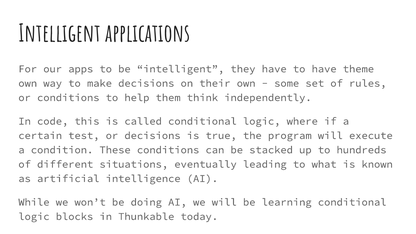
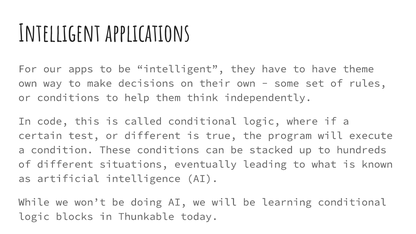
or decisions: decisions -> different (153, 136)
